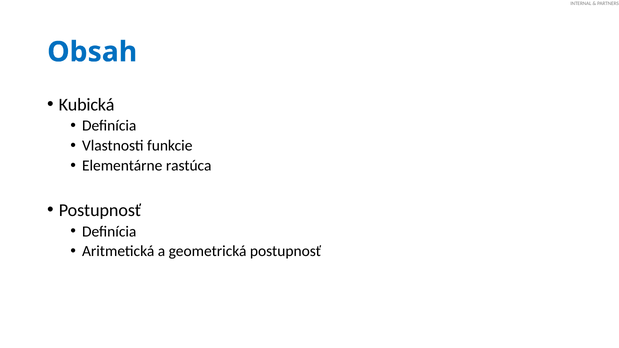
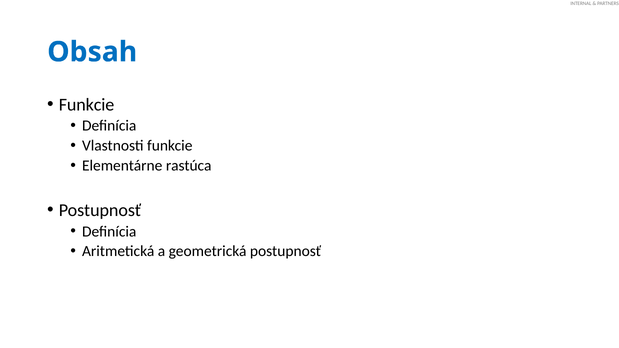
Kubická: Kubická -> Funkcie (87, 105)
